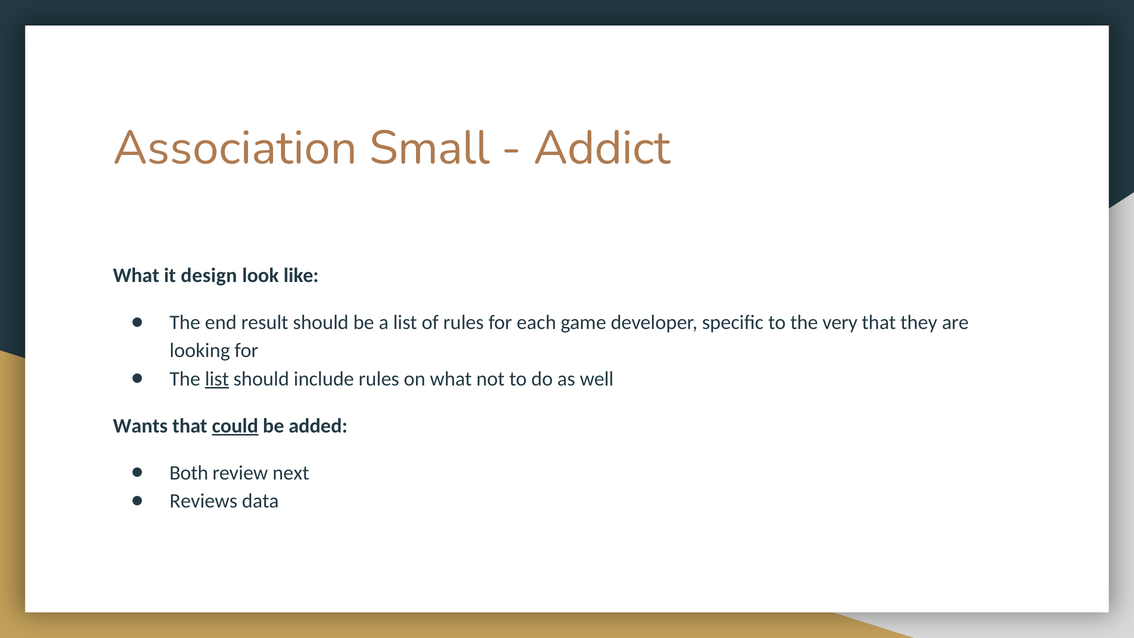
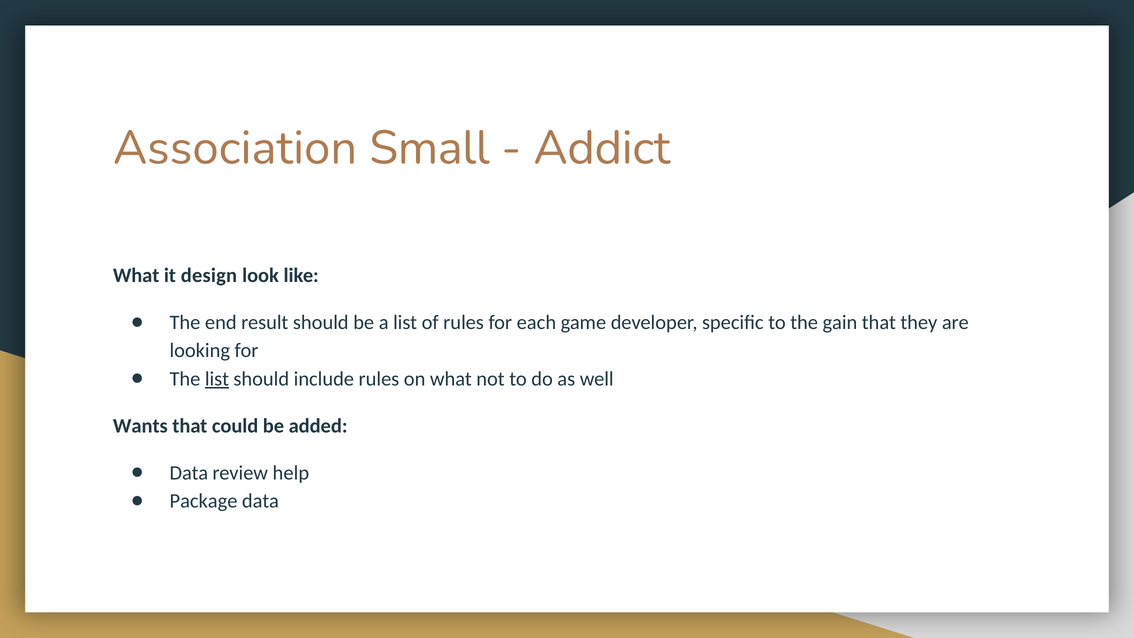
very: very -> gain (840, 323)
could underline: present -> none (235, 426)
Both: Both -> Data (189, 473)
next: next -> help (291, 473)
Reviews: Reviews -> Package (204, 501)
